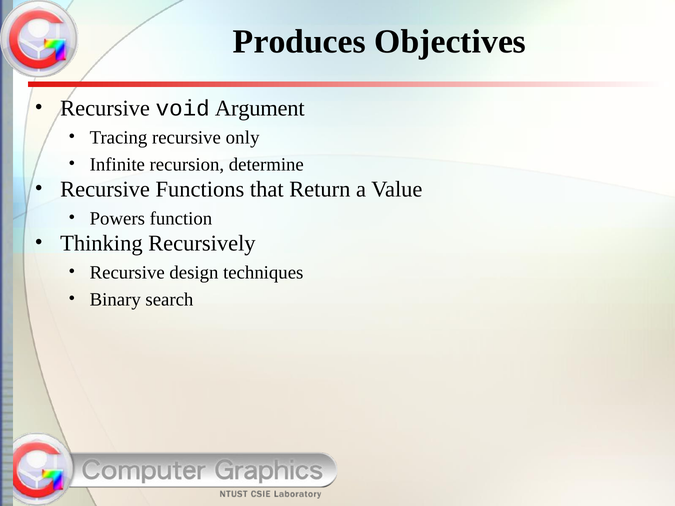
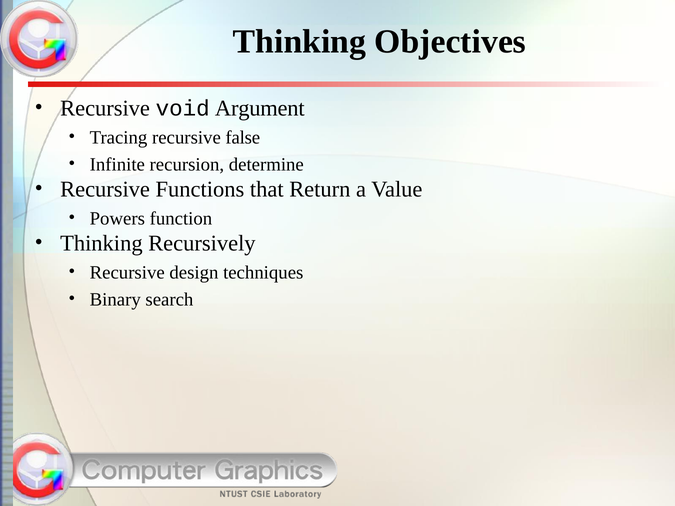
Produces: Produces -> Thinking (299, 42)
only: only -> false (243, 137)
